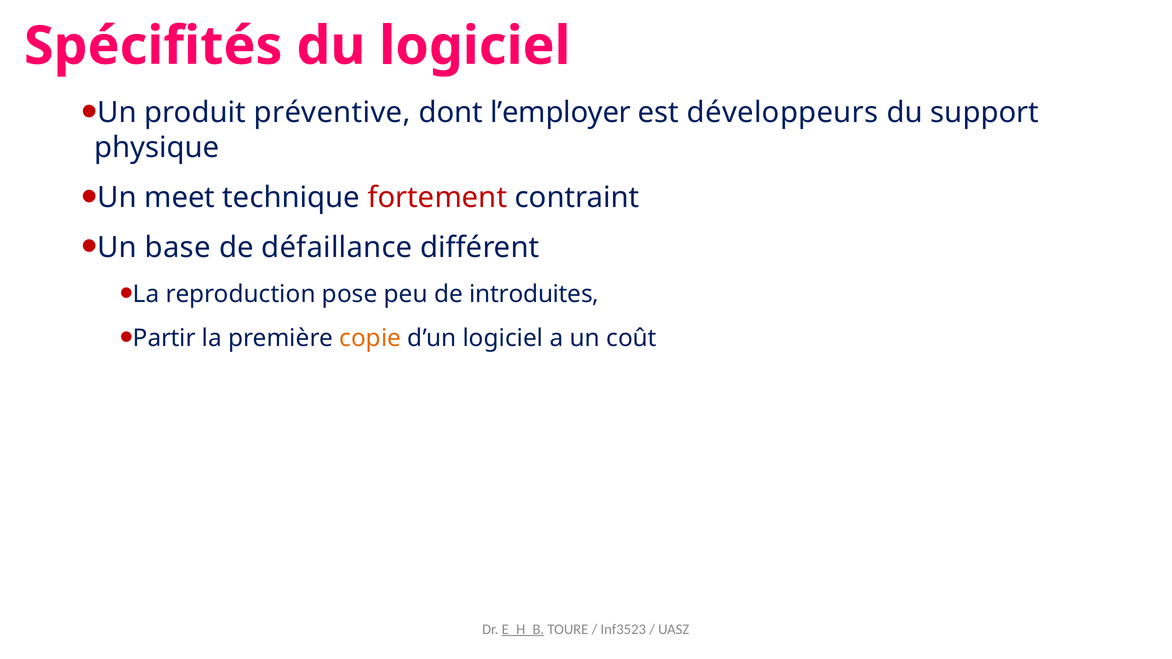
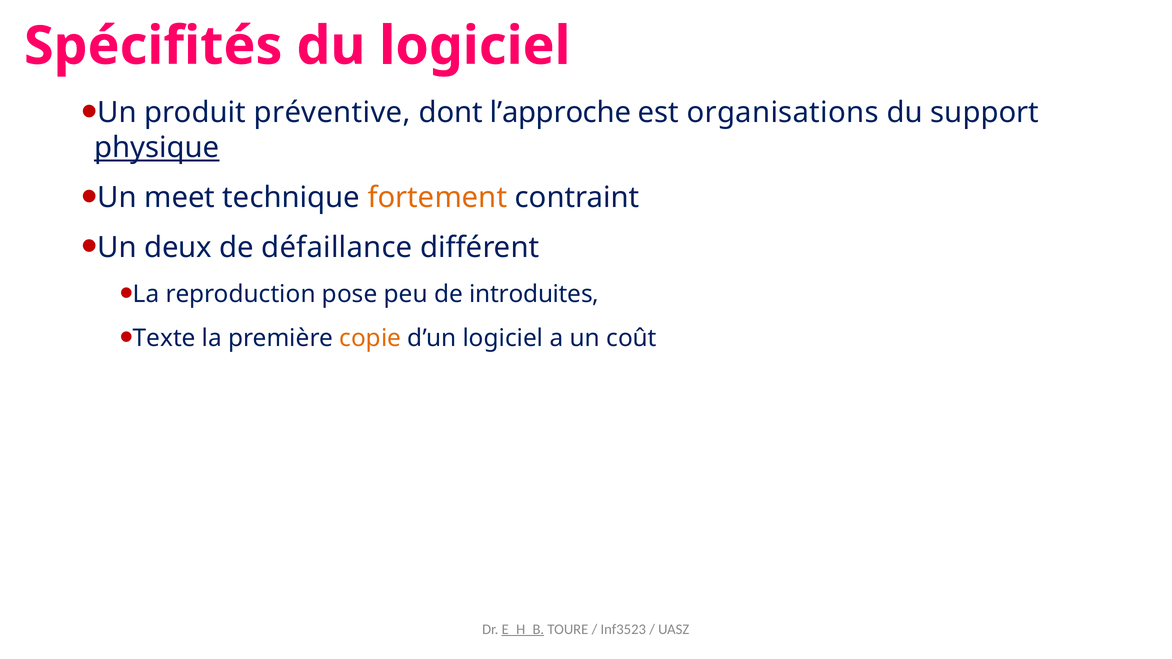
l’employer: l’employer -> l’approche (561, 113)
développeurs: développeurs -> organisations (783, 113)
physique underline: none -> present (157, 148)
fortement colour: red -> orange (437, 198)
base: base -> deux (178, 248)
Partir: Partir -> Texte (164, 338)
